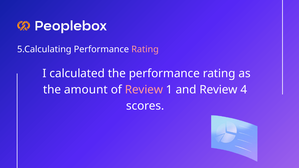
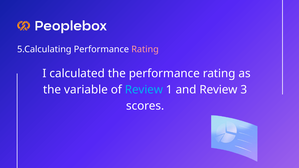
amount: amount -> variable (86, 90)
Review colour: pink -> light blue (144, 90)
4: 4 -> 3 (244, 90)
